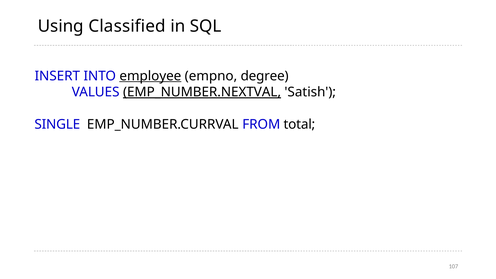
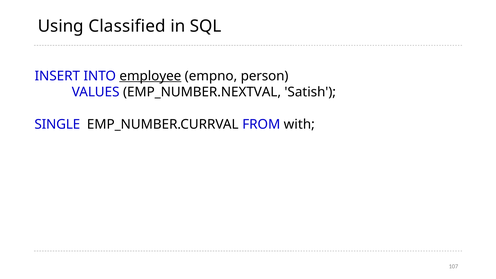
degree: degree -> person (265, 76)
EMP_NUMBER.NEXTVAL underline: present -> none (202, 92)
total: total -> with (299, 124)
